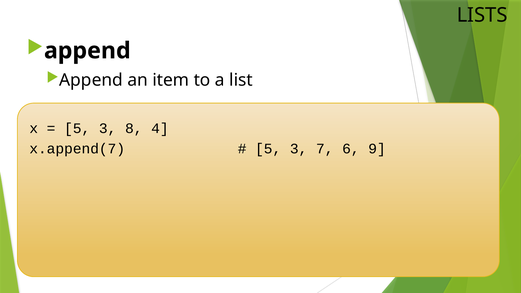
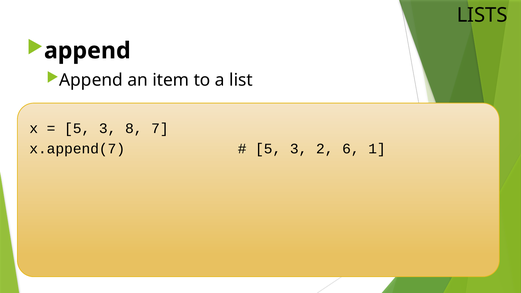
4: 4 -> 7 (160, 128)
7: 7 -> 2 (325, 149)
9: 9 -> 1 (377, 149)
